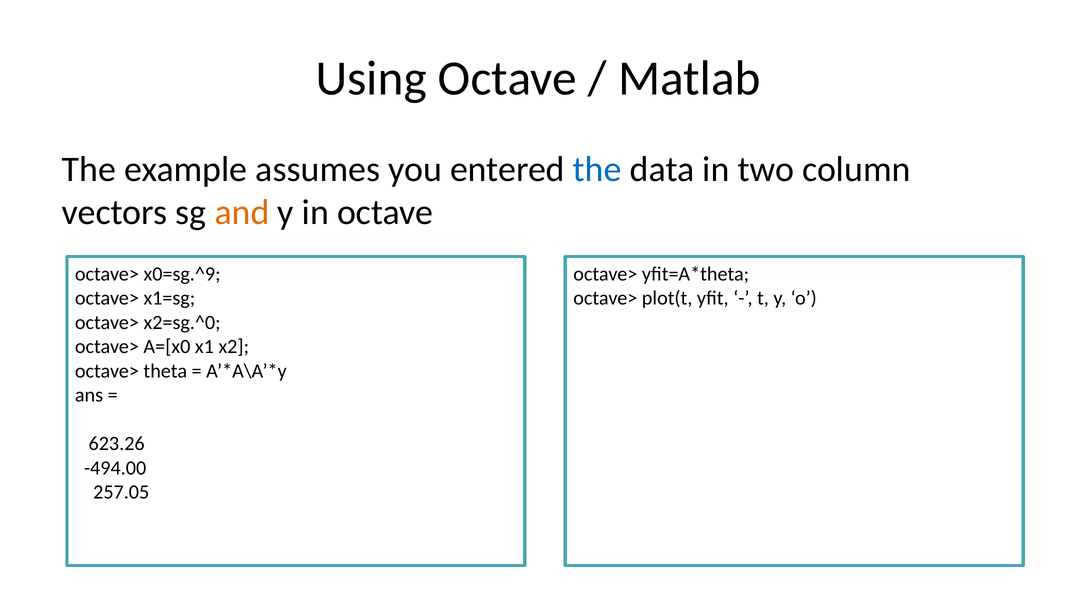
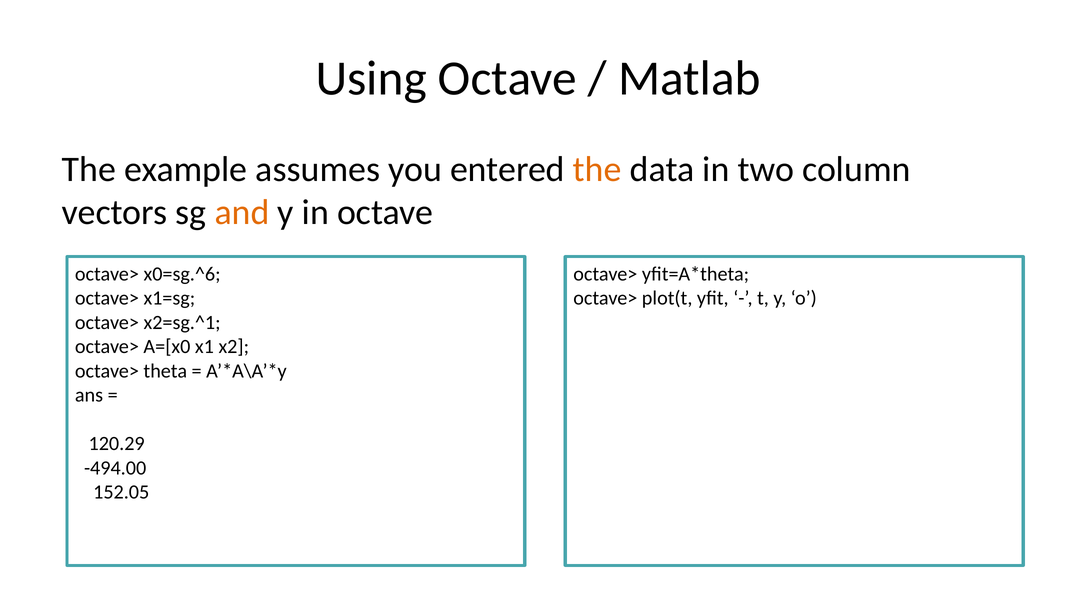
the colour: blue -> orange (597, 169)
x0=sg.^9: x0=sg.^9 -> x0=sg.^6 (182, 274)
x2=sg.^0: x2=sg.^0 -> x2=sg.^1 (182, 322)
623.26: 623.26 -> 120.29 (117, 444)
257.05: 257.05 -> 152.05 (121, 492)
